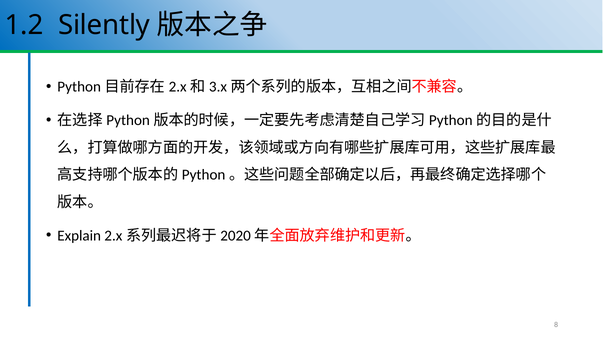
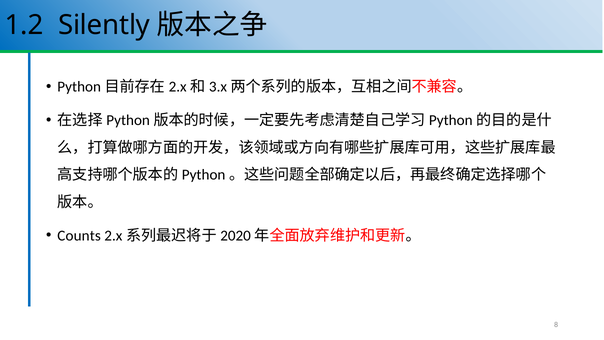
Explain: Explain -> Counts (79, 235)
